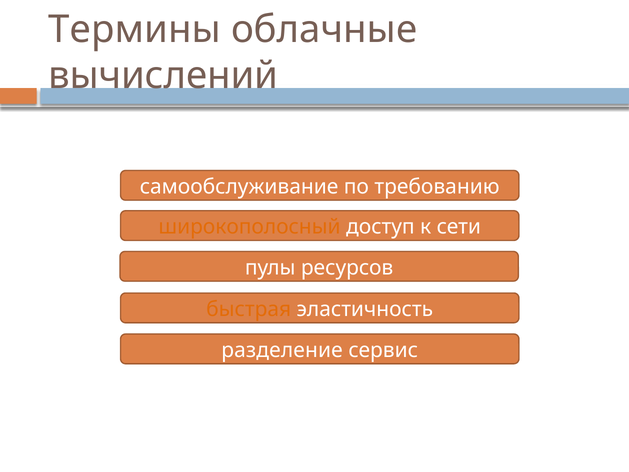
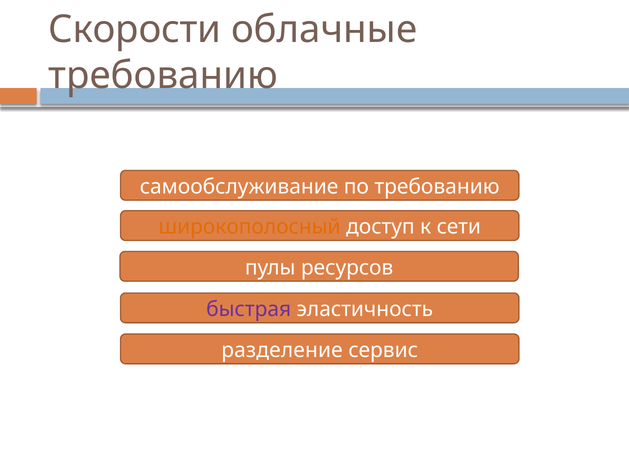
Термины: Термины -> Скорости (135, 29)
вычислений: вычислений -> требованию (163, 76)
быстрая colour: orange -> purple (249, 309)
